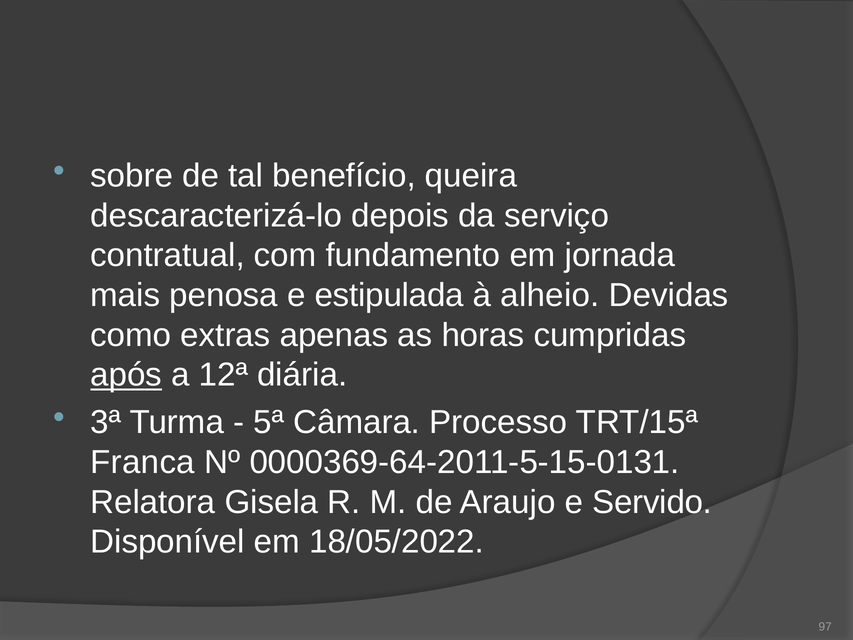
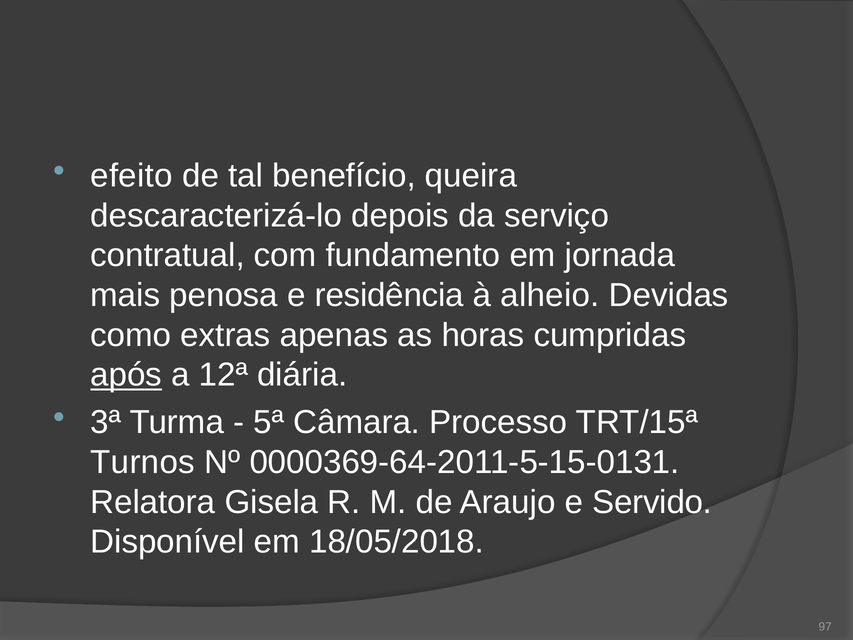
sobre: sobre -> efeito (132, 176)
estipulada: estipulada -> residência (389, 295)
Franca: Franca -> Turnos (143, 462)
18/05/2022: 18/05/2022 -> 18/05/2018 (397, 542)
